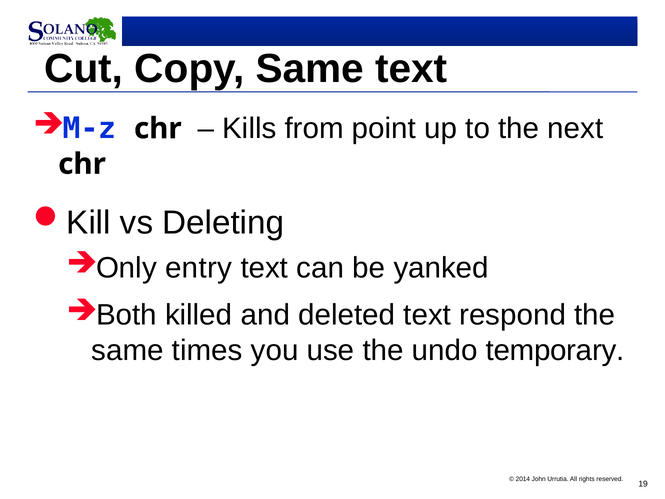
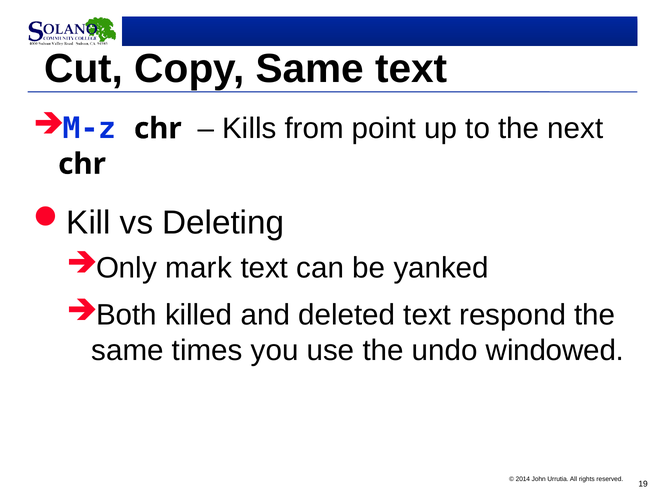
entry: entry -> mark (199, 268)
temporary: temporary -> windowed (555, 350)
